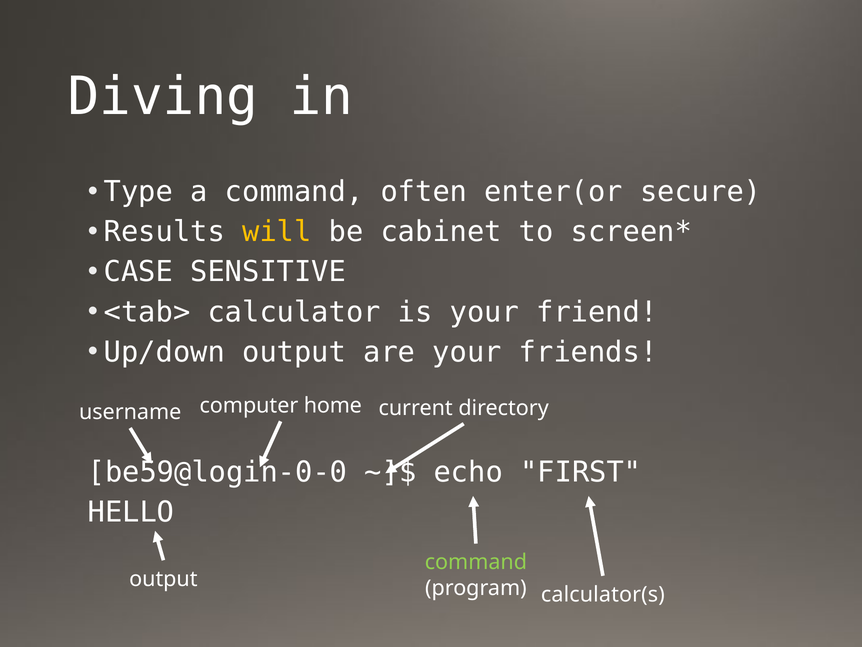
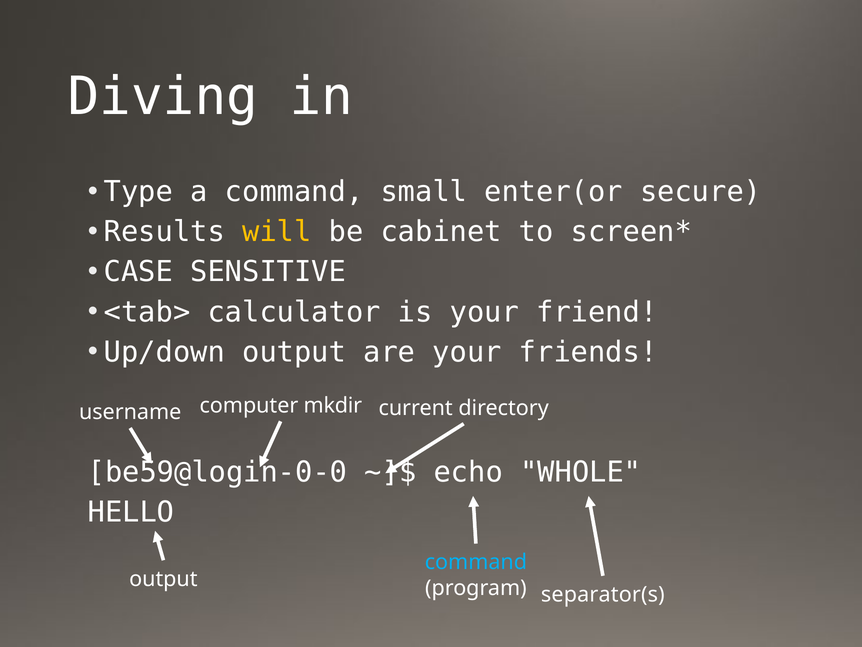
often: often -> small (424, 192)
home: home -> mkdir (333, 405)
FIRST: FIRST -> WHOLE (581, 472)
command colour: light green -> light blue (476, 562)
calculator(s: calculator(s -> separator(s (603, 594)
